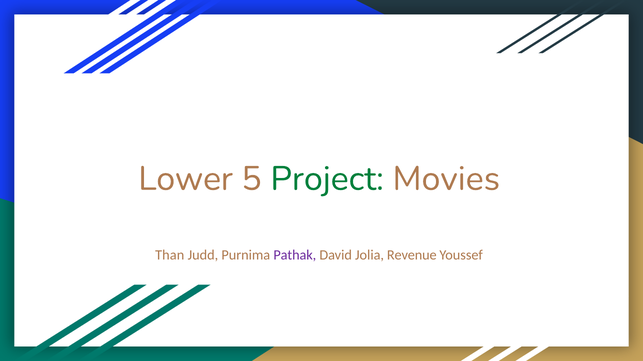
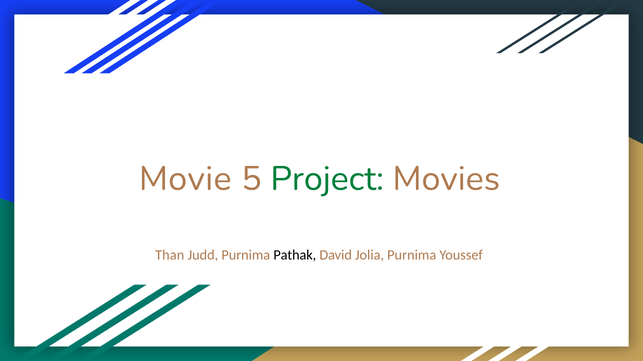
Lower: Lower -> Movie (185, 179)
Pathak colour: purple -> black (295, 255)
Jolia Revenue: Revenue -> Purnima (412, 255)
